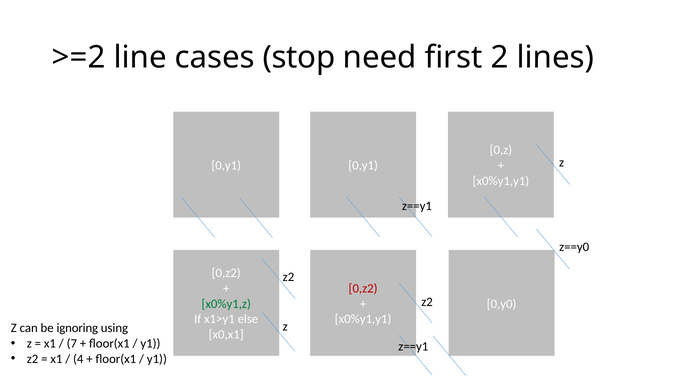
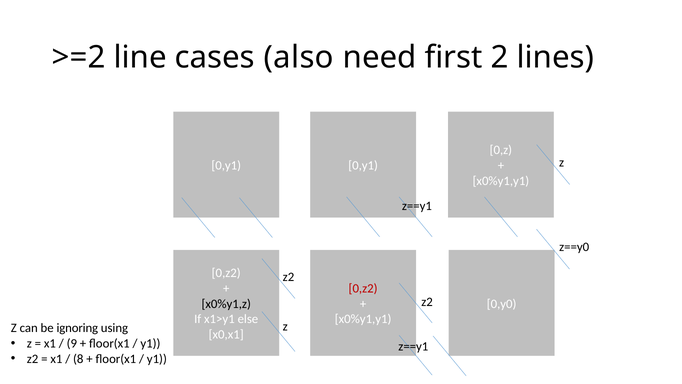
stop: stop -> also (299, 57)
x0%y1,z colour: green -> black (226, 304)
7: 7 -> 9 (72, 343)
4: 4 -> 8 (78, 359)
